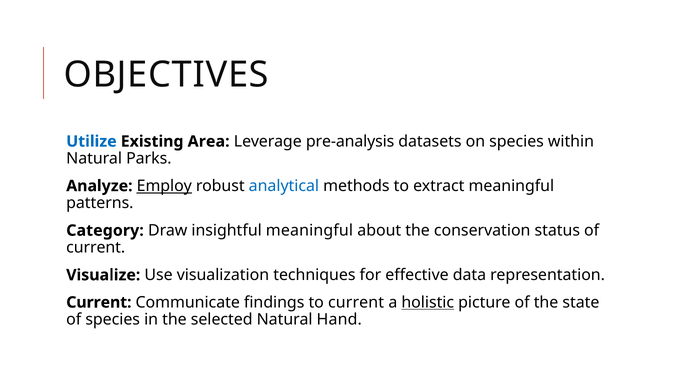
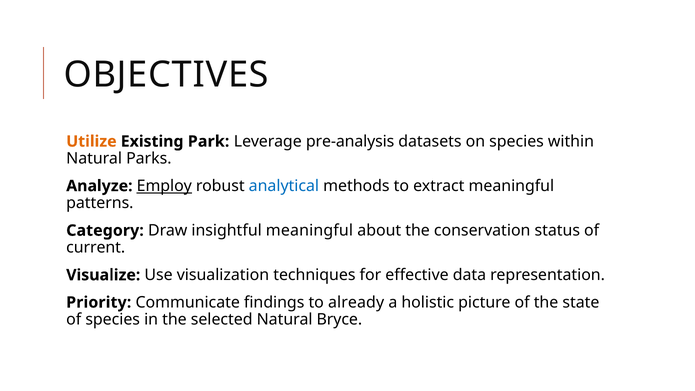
Utilize colour: blue -> orange (91, 141)
Area: Area -> Park (209, 141)
Current: Current -> Priority (99, 302)
to current: current -> already (356, 302)
holistic underline: present -> none (428, 302)
Hand: Hand -> Bryce (339, 320)
